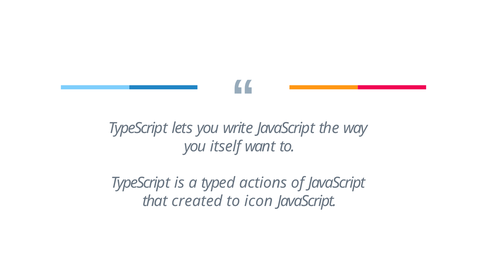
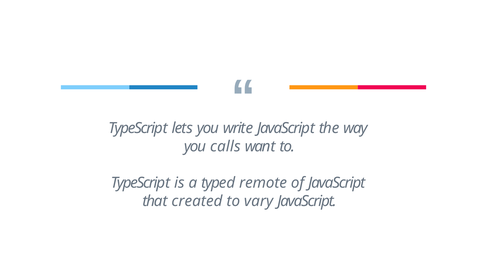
itself: itself -> calls (225, 146)
actions: actions -> remote (263, 183)
icon: icon -> vary (259, 201)
